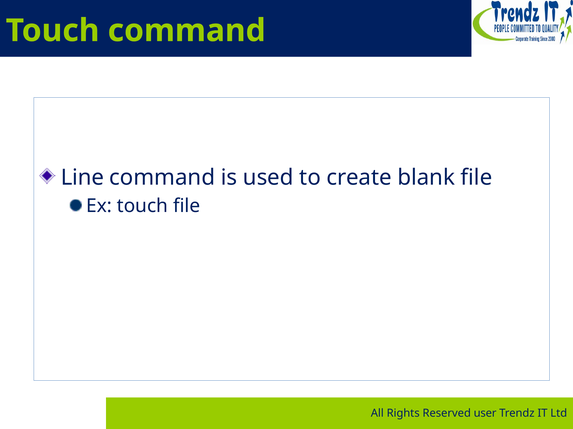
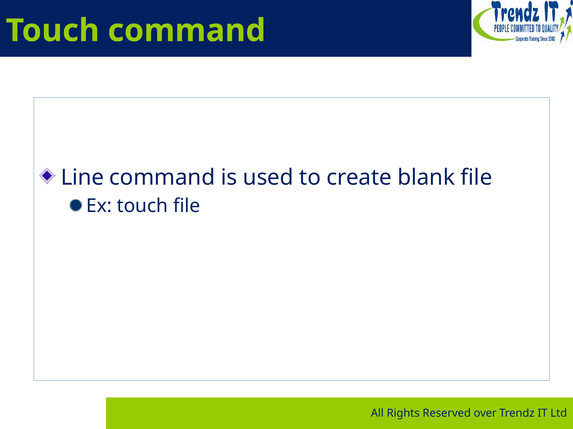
user: user -> over (485, 414)
